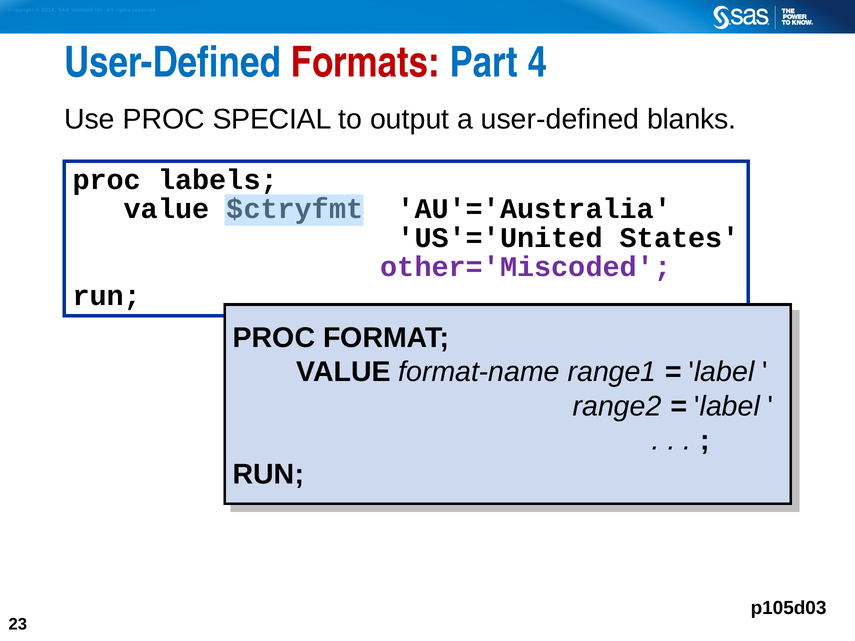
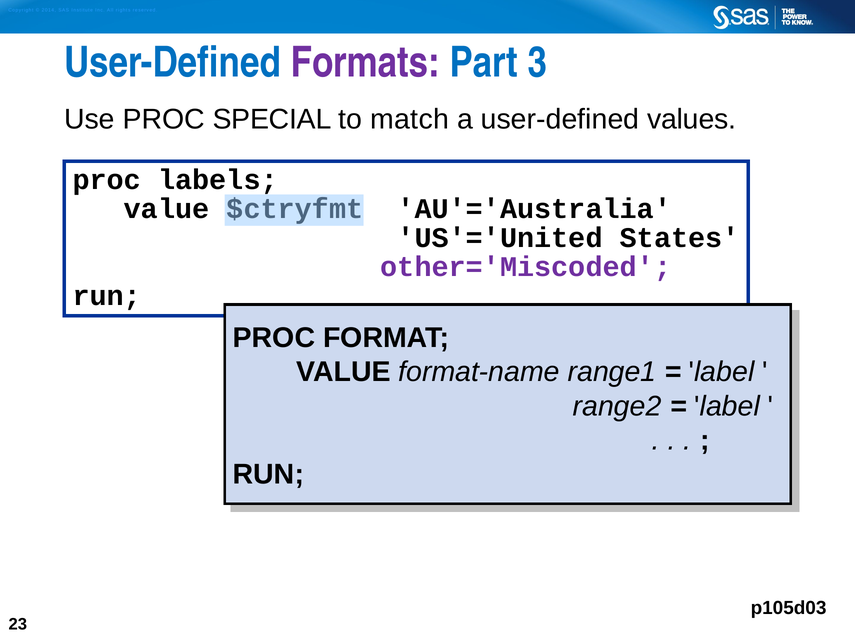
Formats colour: red -> purple (365, 63)
4: 4 -> 3 (538, 63)
output: output -> match (410, 119)
blanks: blanks -> values (692, 119)
